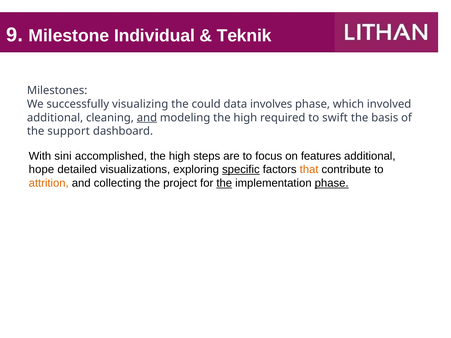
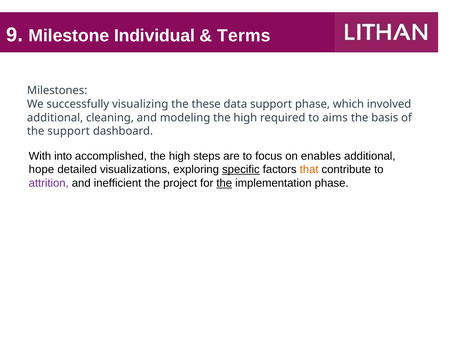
Teknik: Teknik -> Terms (244, 36)
could: could -> these (206, 104)
data involves: involves -> support (271, 104)
and underline: present -> none (147, 118)
swift: swift -> aims (335, 118)
sini: sini -> into (63, 156)
features: features -> enables (321, 156)
attrition colour: orange -> purple (49, 183)
collecting: collecting -> inefficient (118, 183)
phase underline: present -> none (332, 183)
